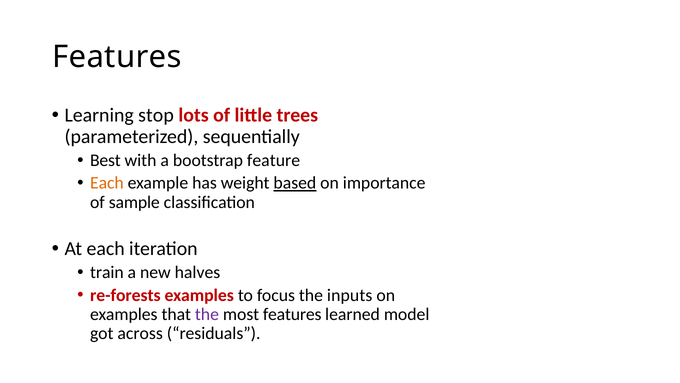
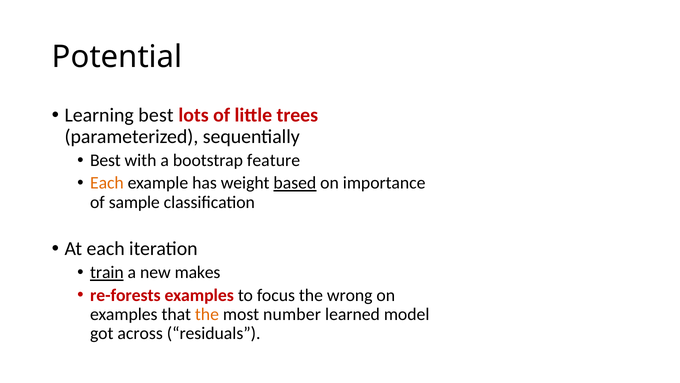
Features: Features -> Potential (117, 57)
Learning stop: stop -> best (156, 115)
train underline: none -> present (107, 272)
halves: halves -> makes (198, 272)
inputs: inputs -> wrong (350, 295)
the colour: purple -> orange (207, 314)
most features: features -> number (292, 314)
